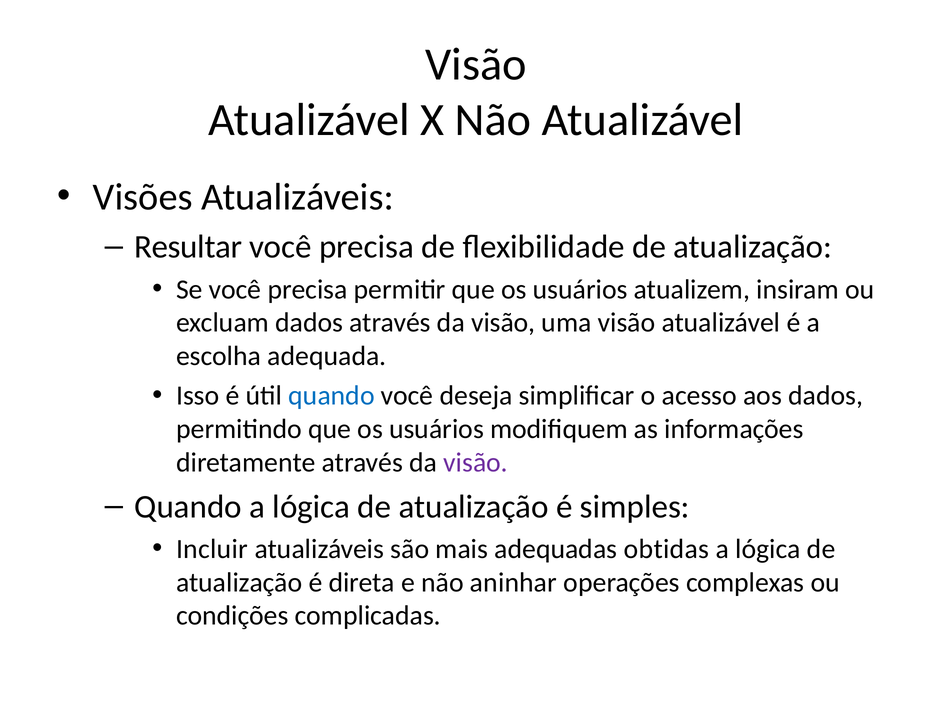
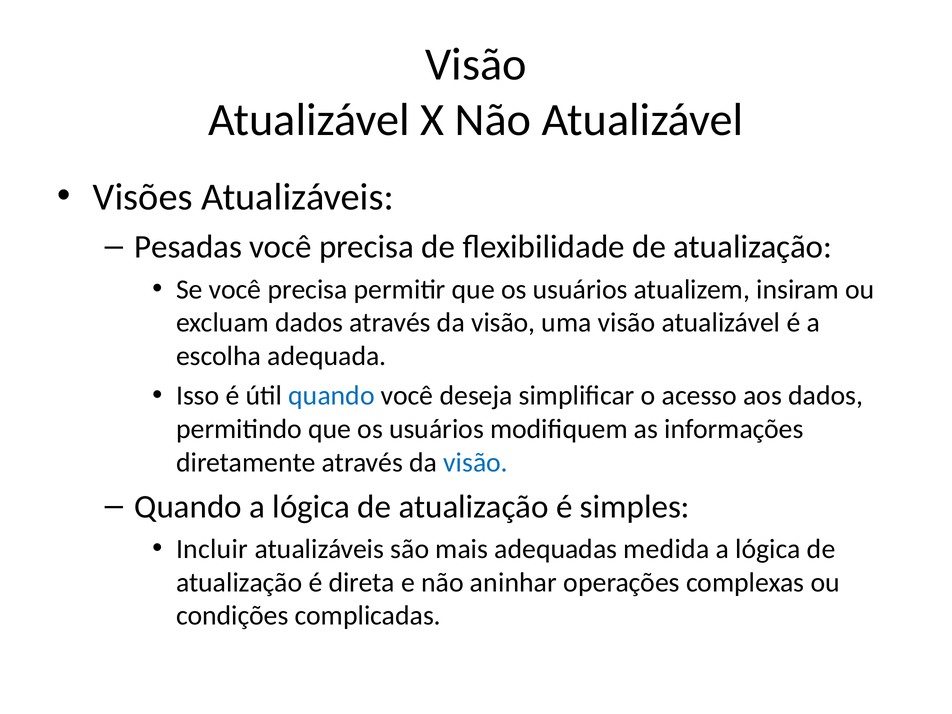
Resultar: Resultar -> Pesadas (188, 247)
visão colour: purple -> blue (476, 462)
obtidas: obtidas -> medida (666, 549)
